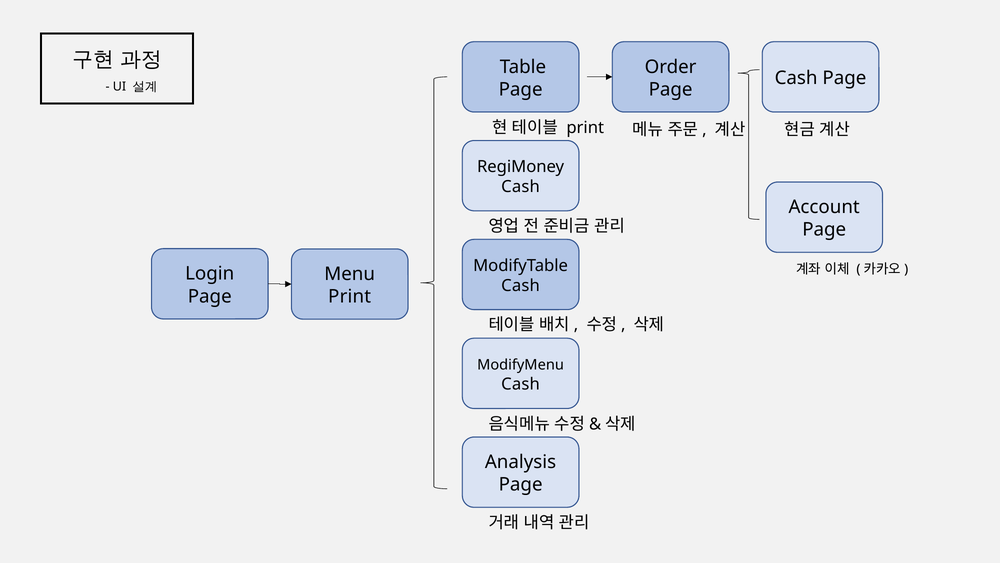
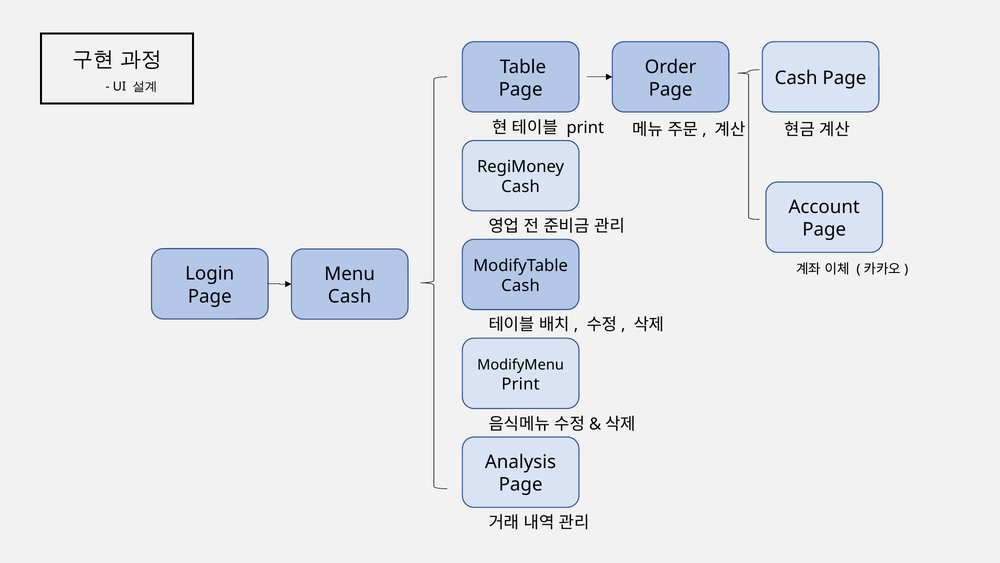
Print: Print -> Cash (350, 296)
Cash: Cash -> Print (521, 384)
